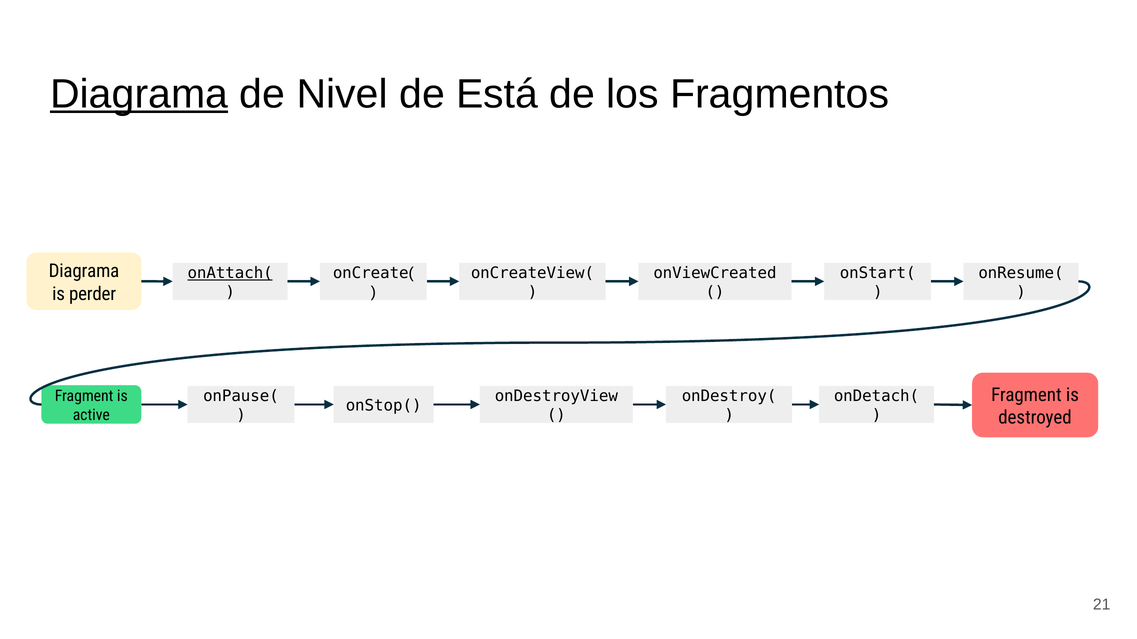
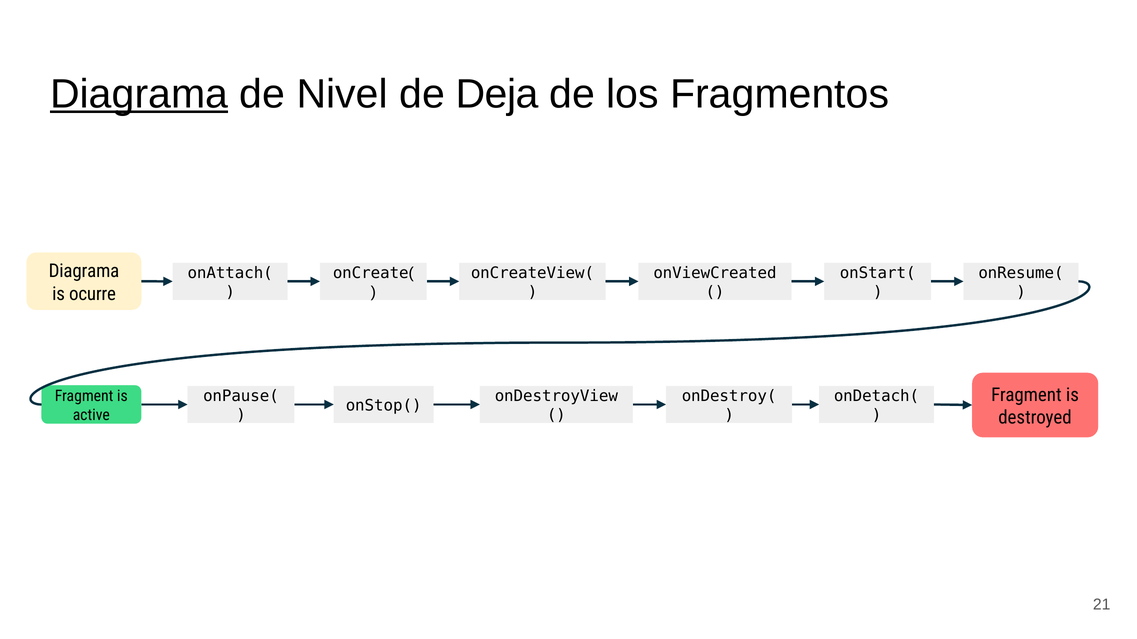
Está: Está -> Deja (497, 94)
onAttach( underline: present -> none (230, 273)
perder: perder -> ocurre (93, 294)
